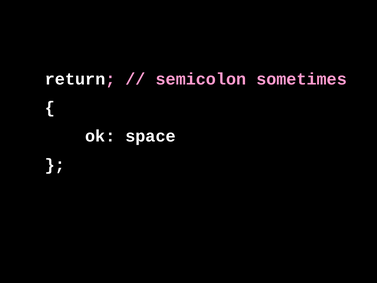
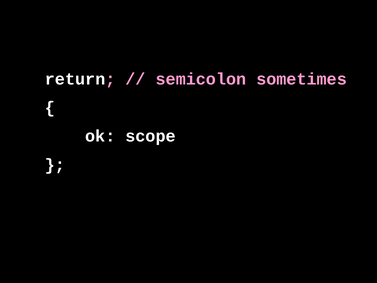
space: space -> scope (151, 136)
